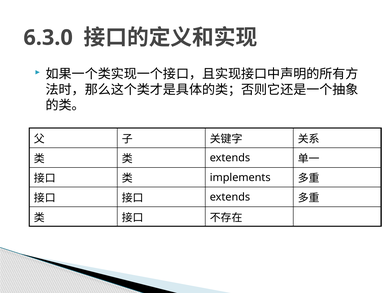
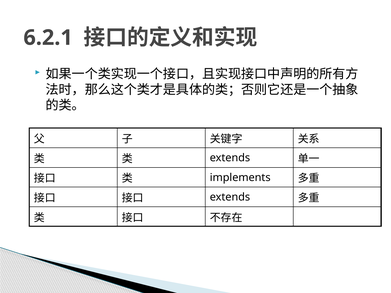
6.3.0: 6.3.0 -> 6.2.1 (48, 38)
